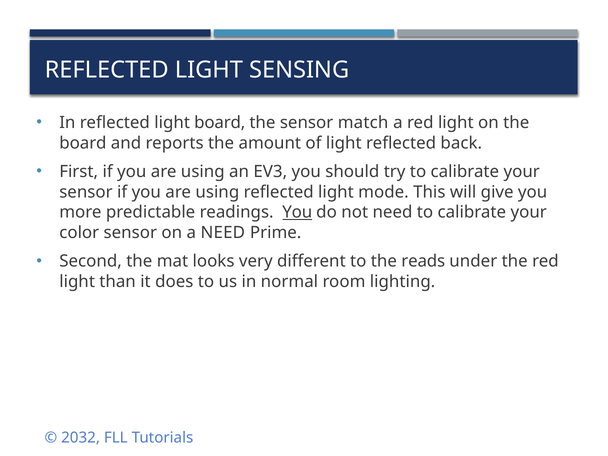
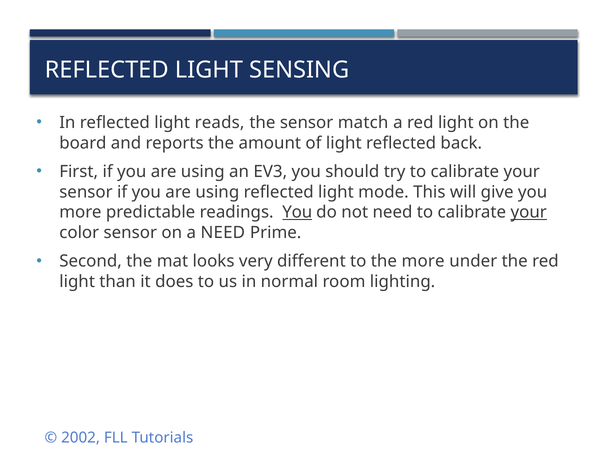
light board: board -> reads (220, 123)
your underline: none -> present (529, 212)
the reads: reads -> more (423, 261)
2032: 2032 -> 2002 (81, 438)
